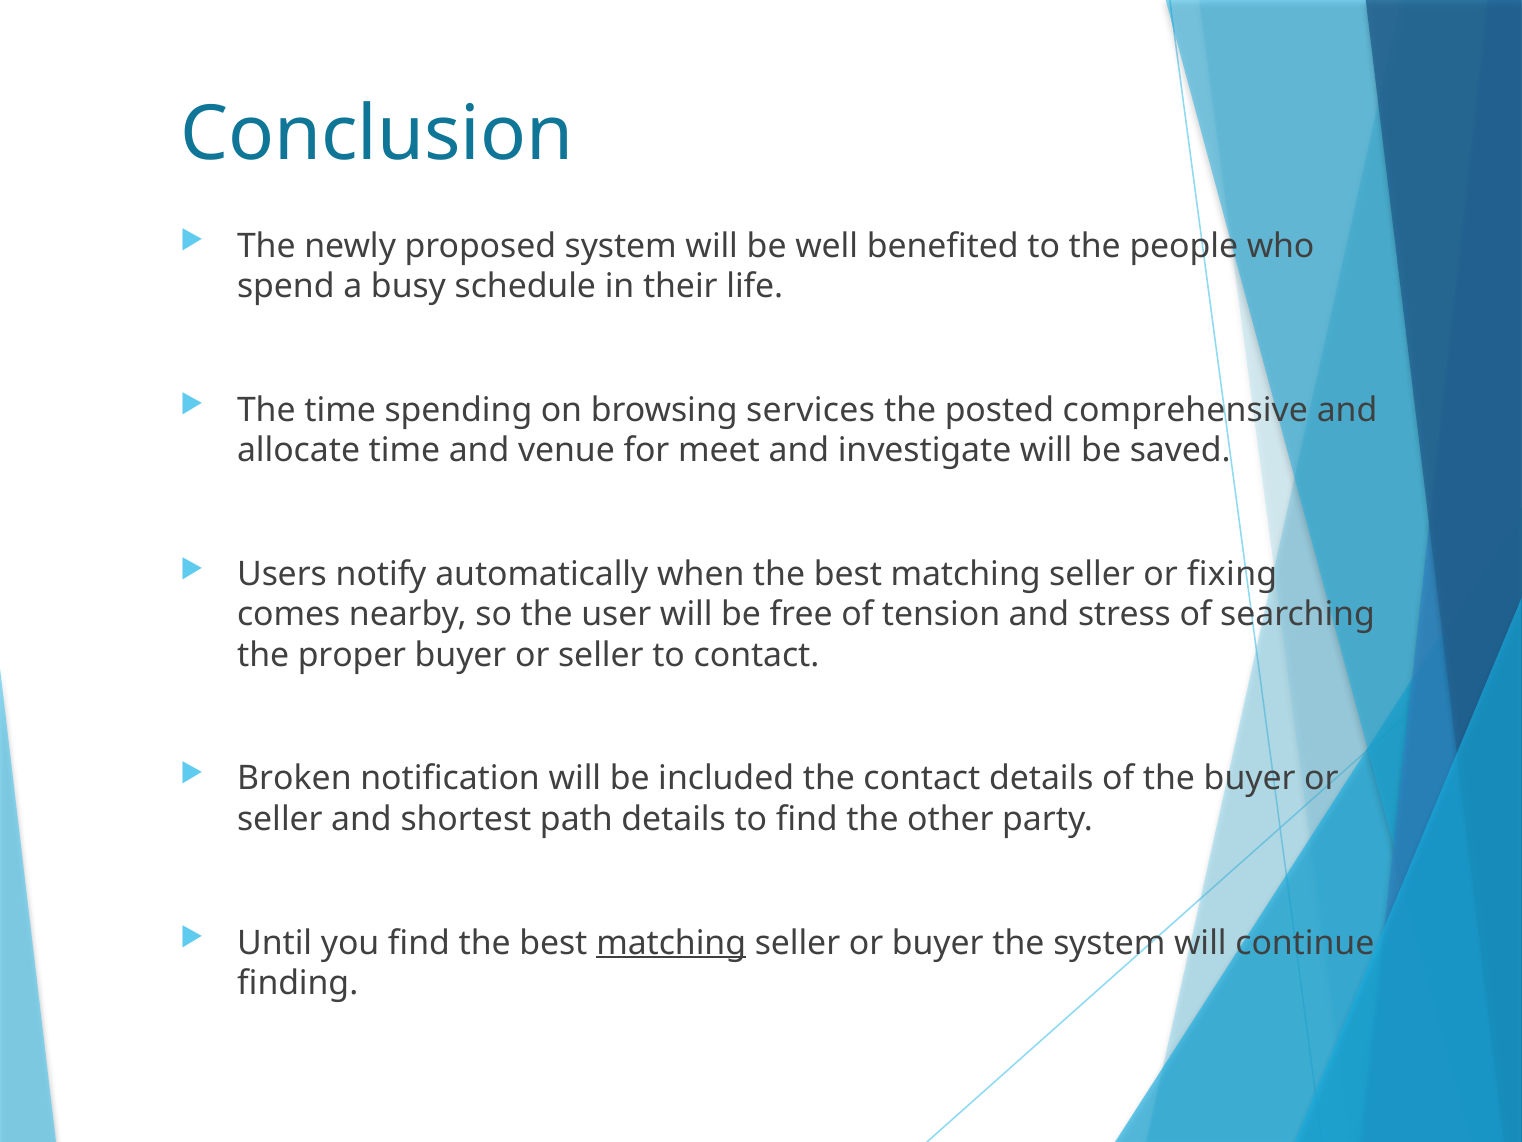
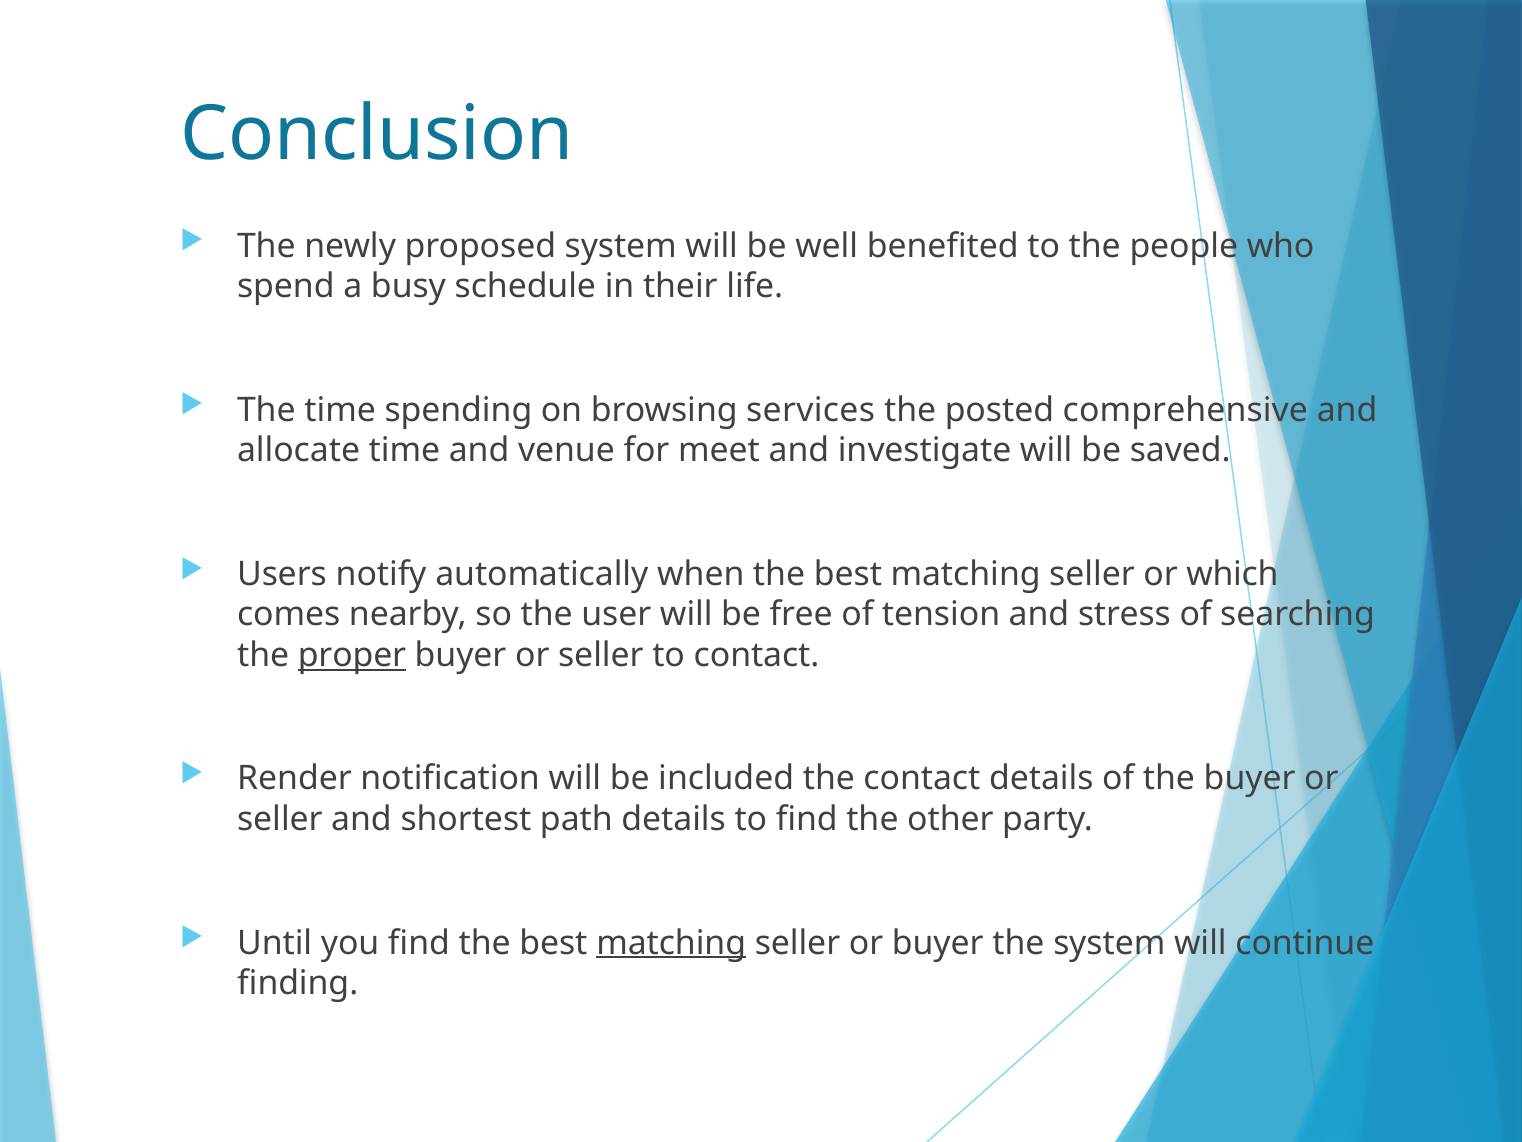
fixing: fixing -> which (1232, 574)
proper underline: none -> present (352, 655)
Broken: Broken -> Render (294, 778)
